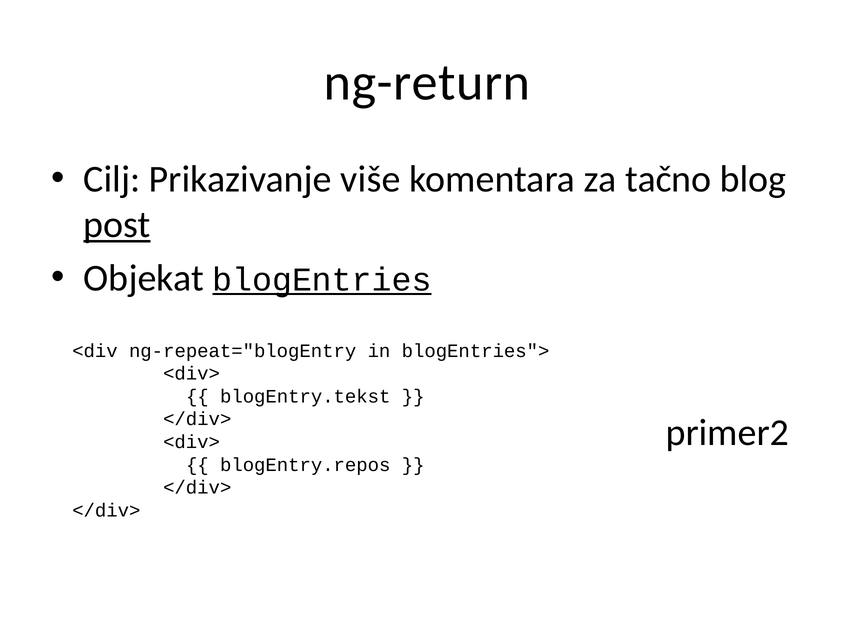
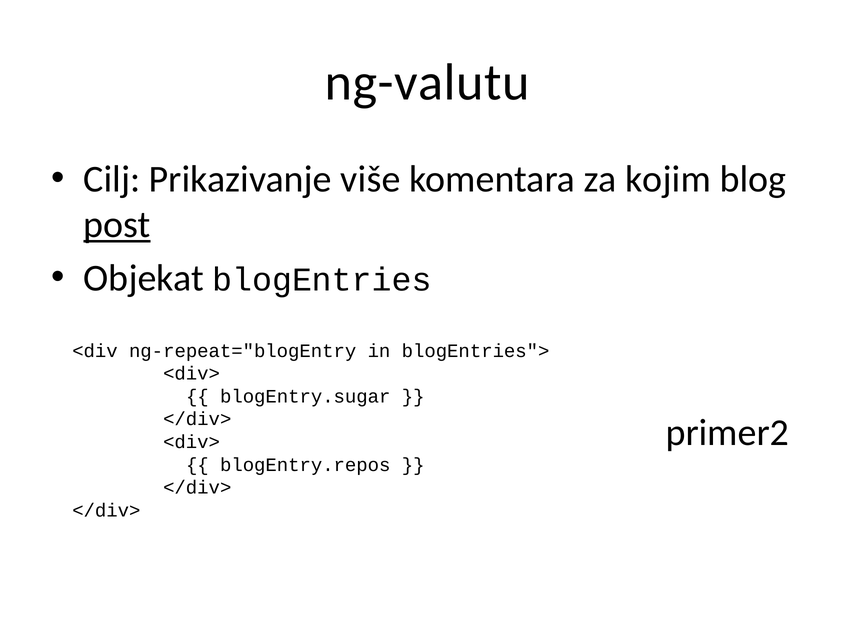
ng-return: ng-return -> ng-valutu (427, 83)
tačno: tačno -> kojim (668, 179)
blogEntries underline: present -> none (322, 280)
blogEntry.tekst: blogEntry.tekst -> blogEntry.sugar (305, 397)
